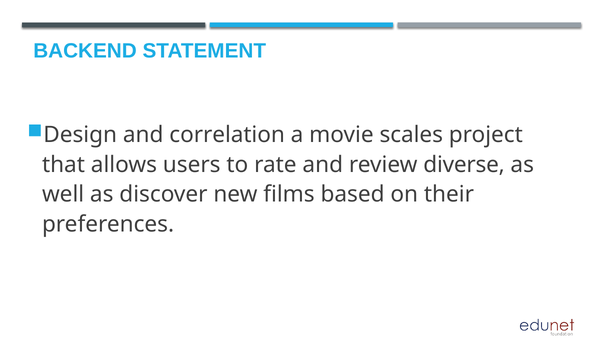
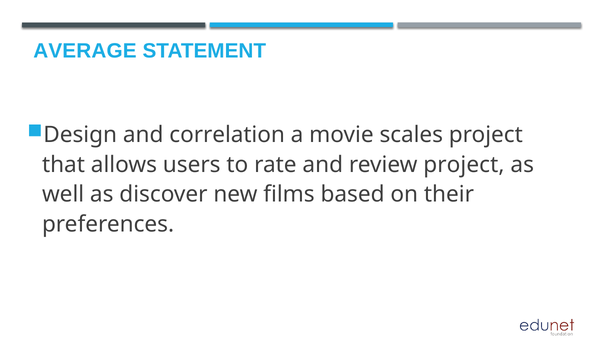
BACKEND: BACKEND -> AVERAGE (85, 51)
review diverse: diverse -> project (464, 165)
